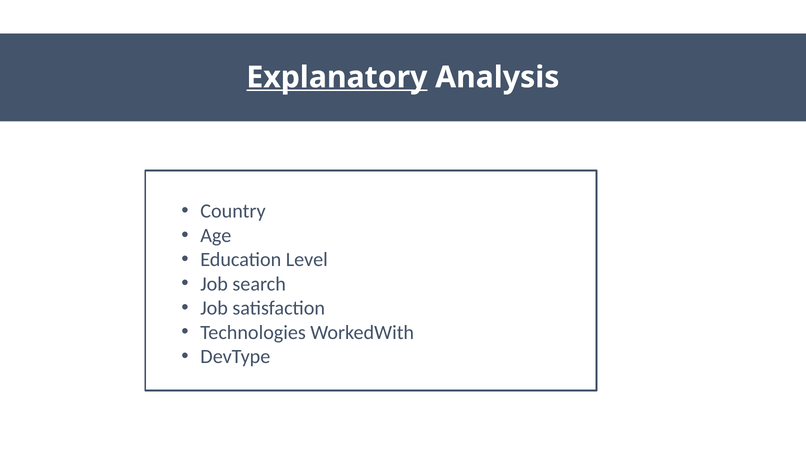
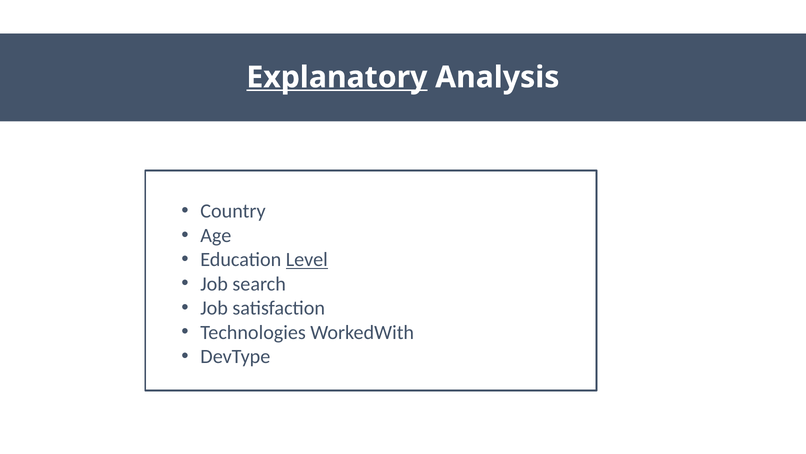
Level underline: none -> present (307, 259)
